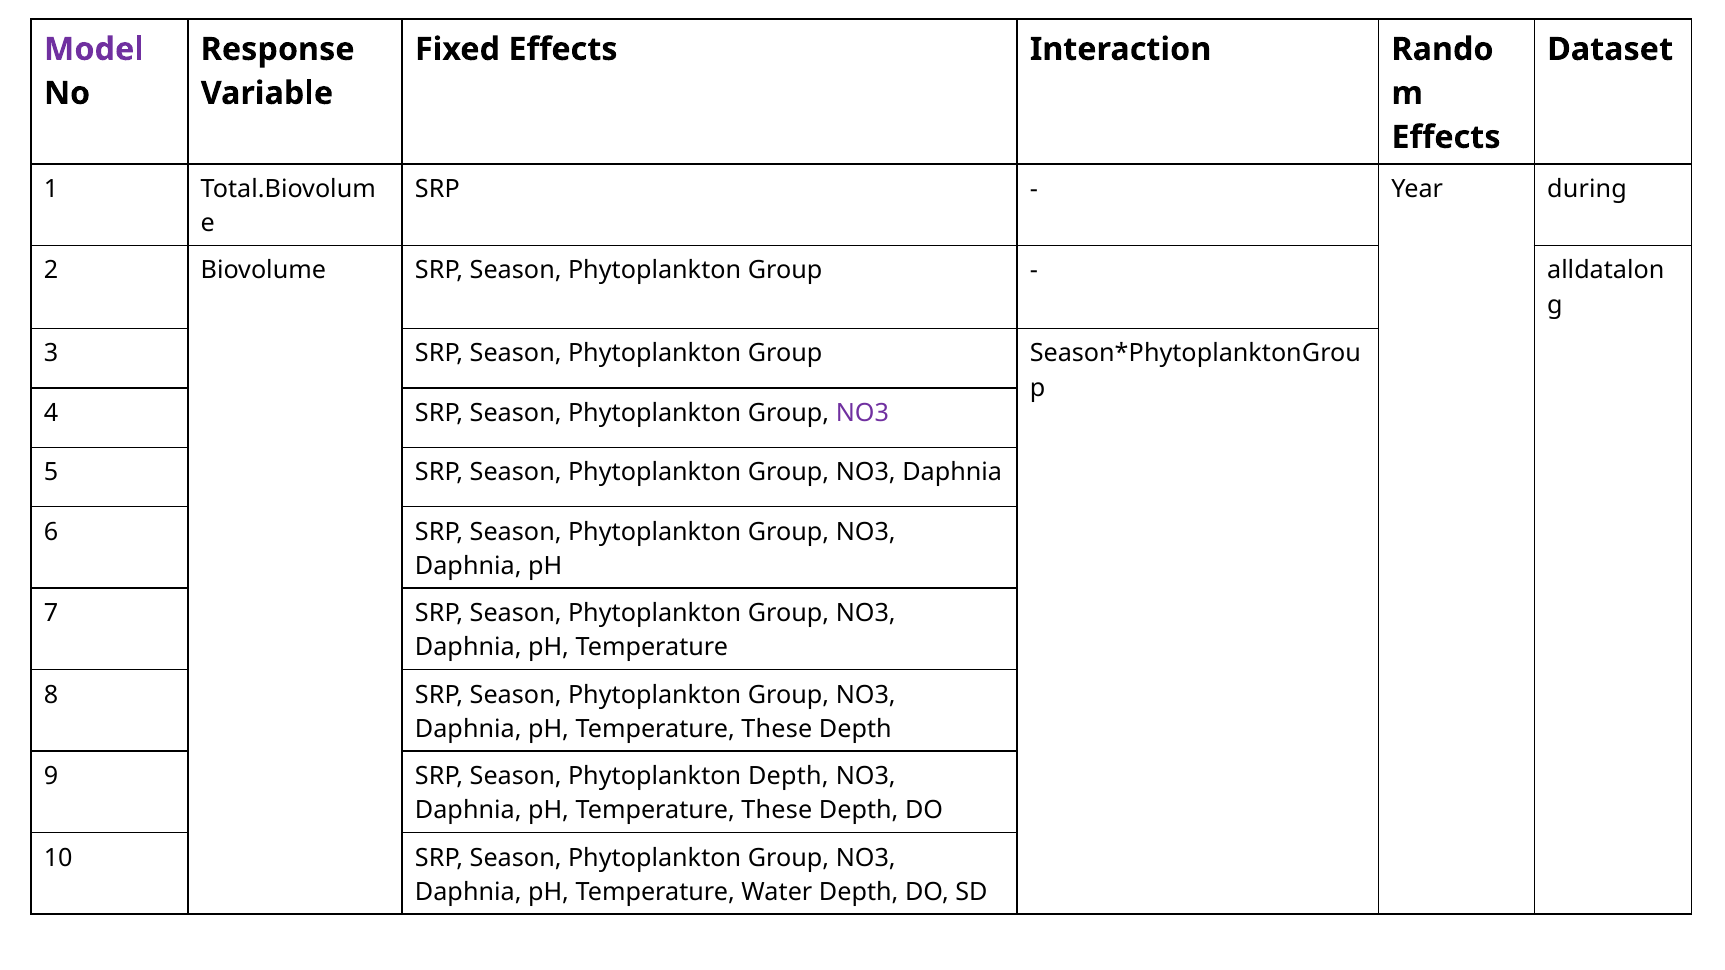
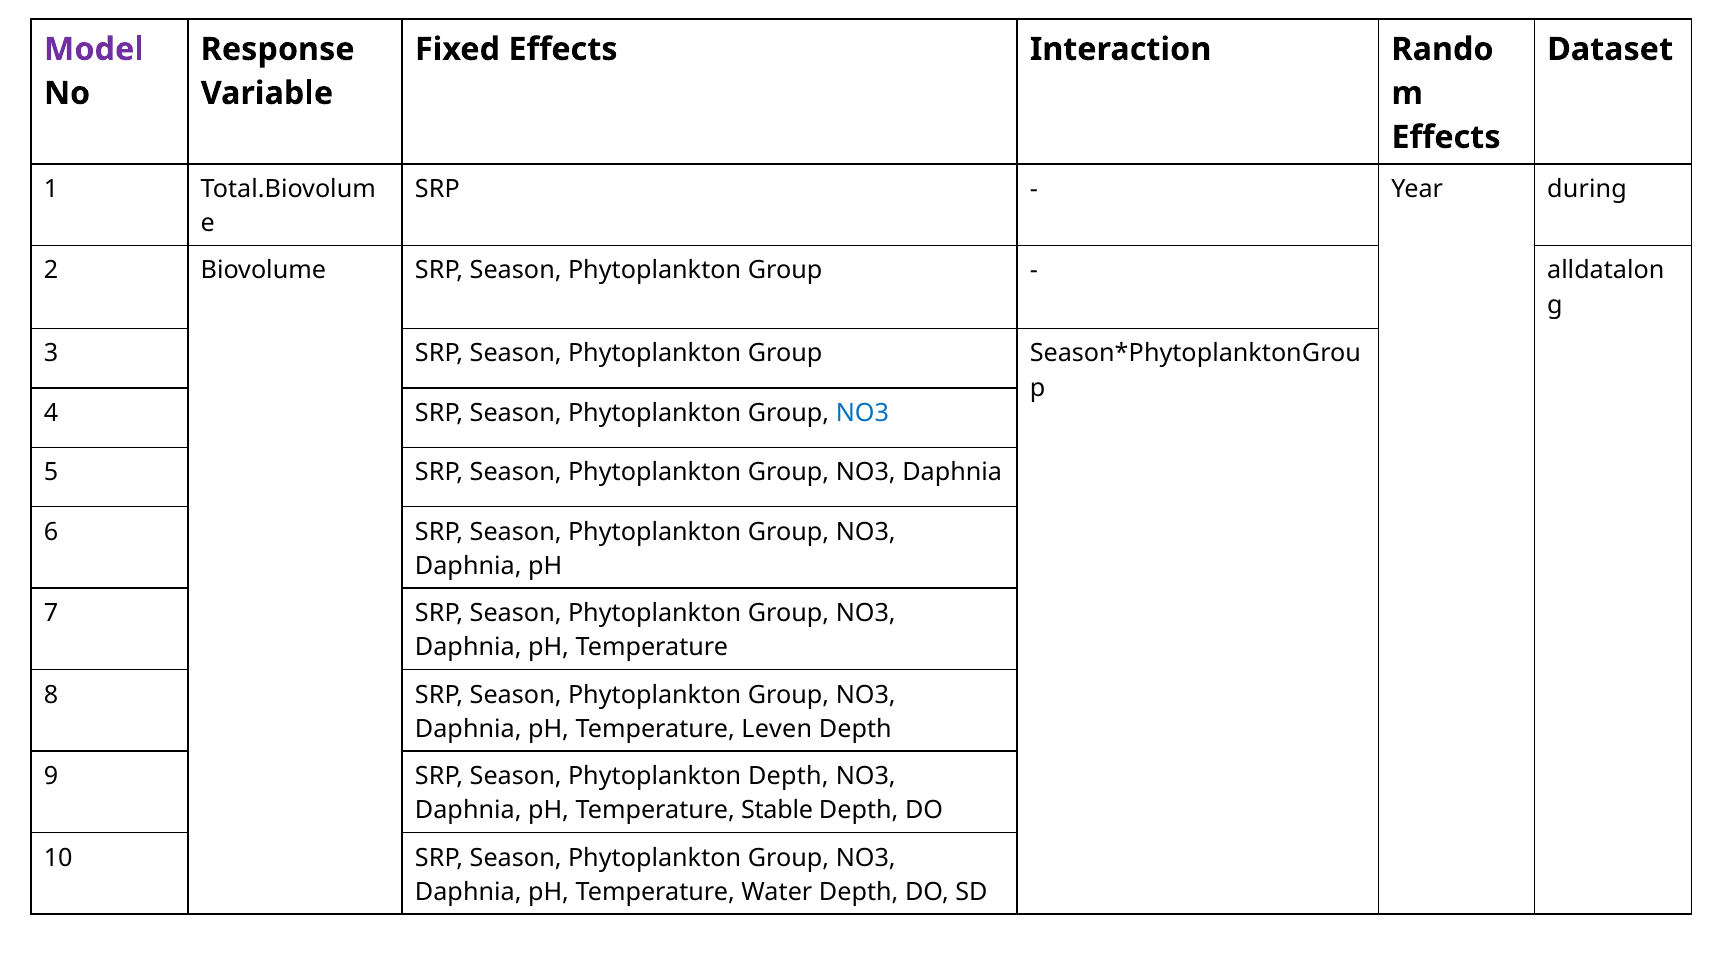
NO3 colour: purple -> blue (862, 413)
These: These -> Leven (777, 729)
These: These -> Stable (777, 811)
